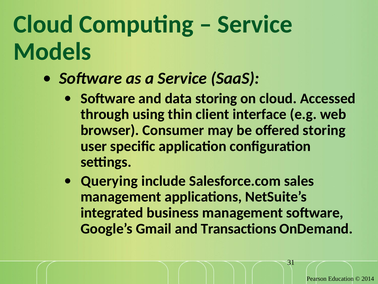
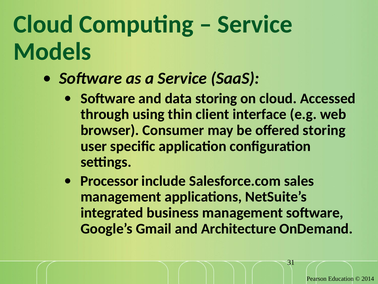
Querying: Querying -> Processor (109, 181)
Transactions: Transactions -> Architecture (239, 228)
